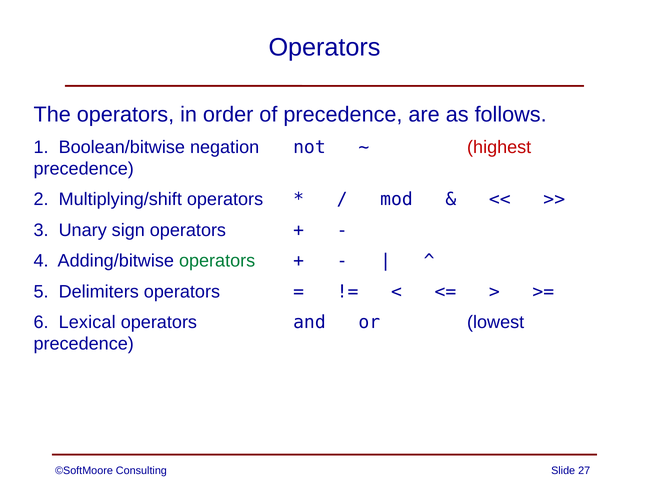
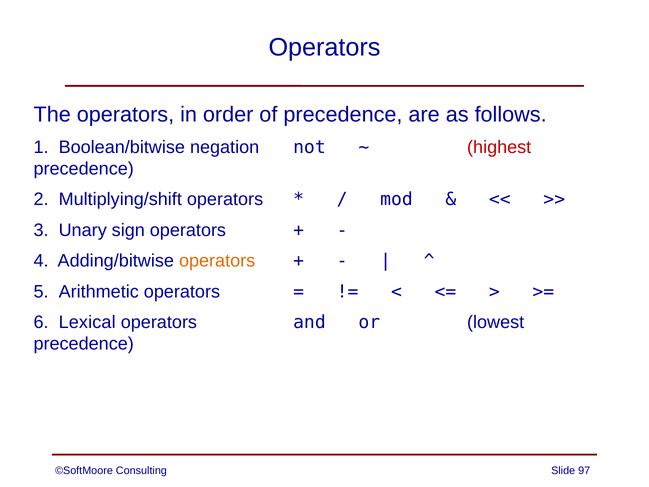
operators colour: green -> orange (217, 261)
Delimiters: Delimiters -> Arithmetic (99, 291)
27: 27 -> 97 (584, 470)
